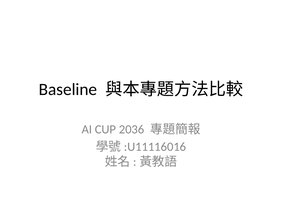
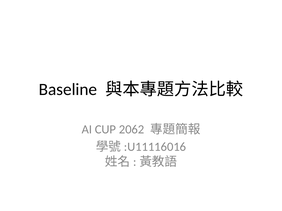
2036: 2036 -> 2062 (132, 130)
